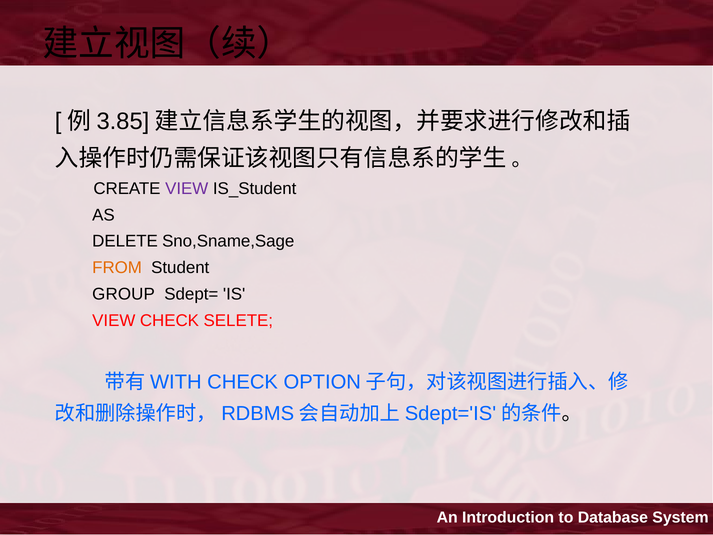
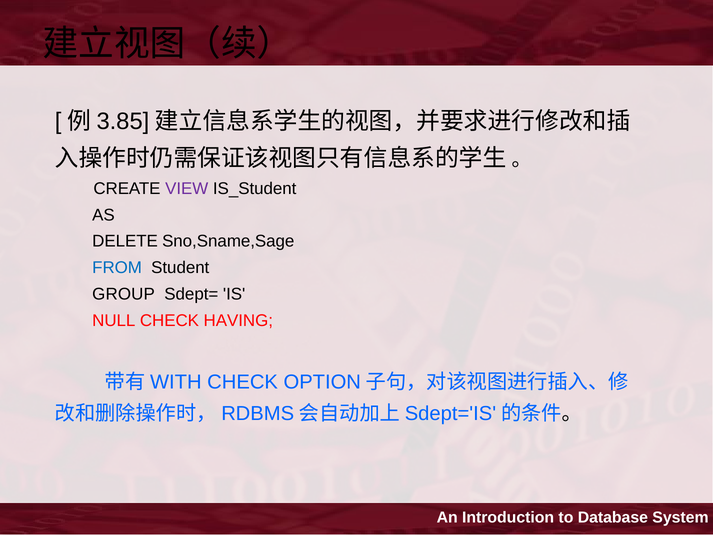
FROM colour: orange -> blue (117, 268)
VIEW: VIEW -> NULL (114, 321)
SELETE: SELETE -> HAVING (238, 321)
